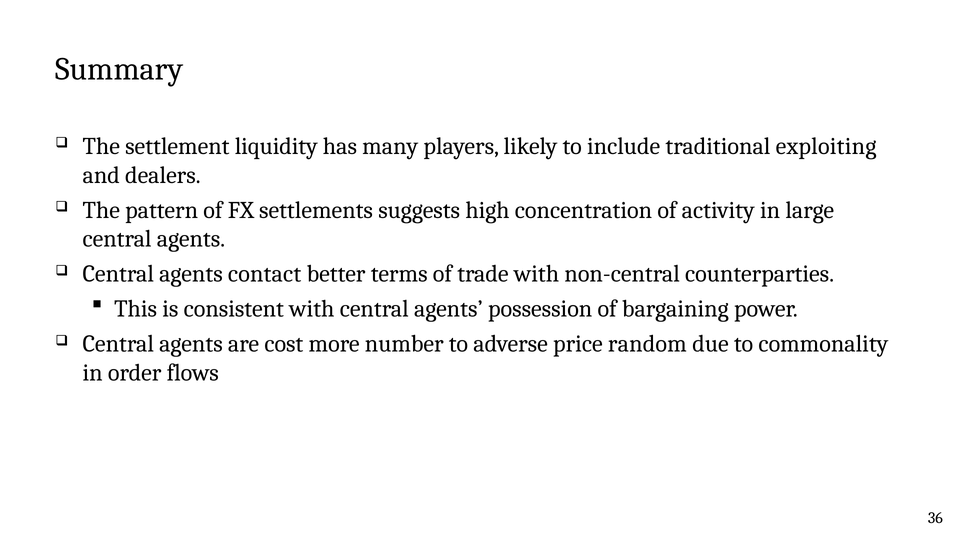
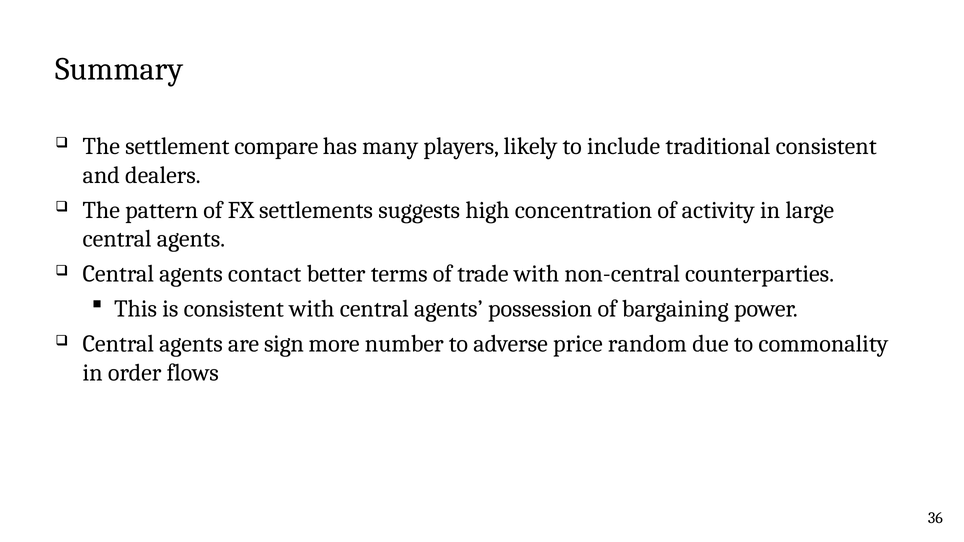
liquidity: liquidity -> compare (276, 146)
traditional exploiting: exploiting -> consistent (826, 146)
cost: cost -> sign (284, 344)
